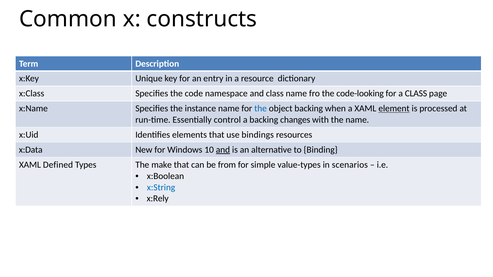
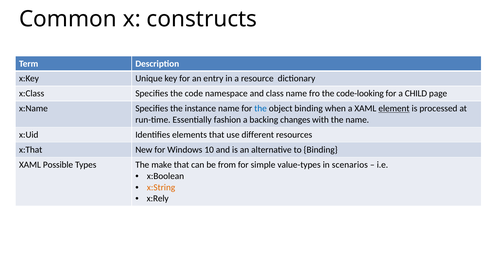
a CLASS: CLASS -> CHILD (416, 94)
object backing: backing -> binding (309, 109)
control: control -> fashion (227, 120)
bindings: bindings -> different (258, 135)
x:Data: x:Data -> x:That (31, 150)
and underline: present -> none (223, 150)
Defined: Defined -> Possible (58, 165)
x:String colour: blue -> orange (161, 188)
